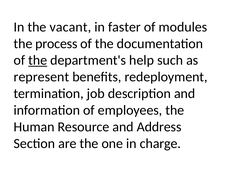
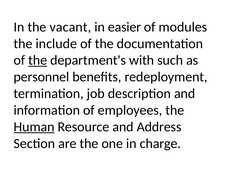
faster: faster -> easier (125, 27)
process: process -> include (56, 44)
help: help -> with (142, 60)
represent: represent -> personnel (41, 77)
Human underline: none -> present (34, 127)
